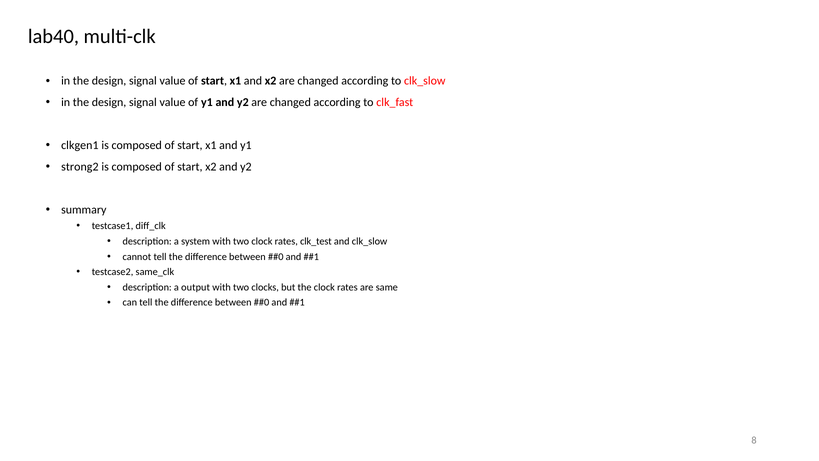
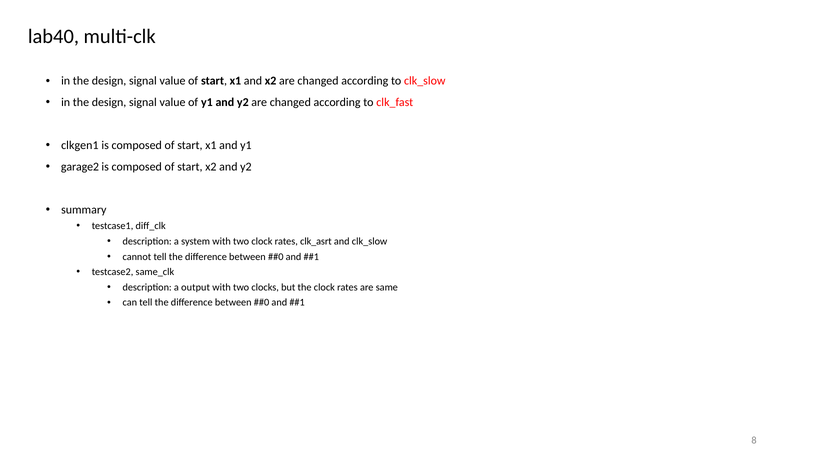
strong2: strong2 -> garage2 (80, 167)
clk_test: clk_test -> clk_asrt (316, 241)
